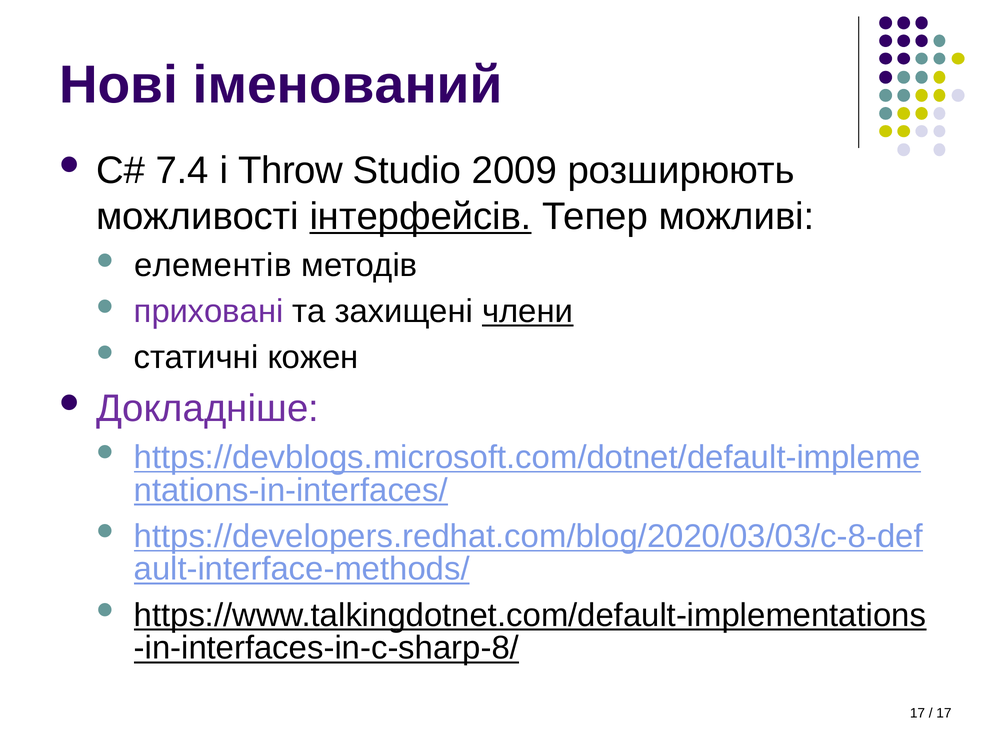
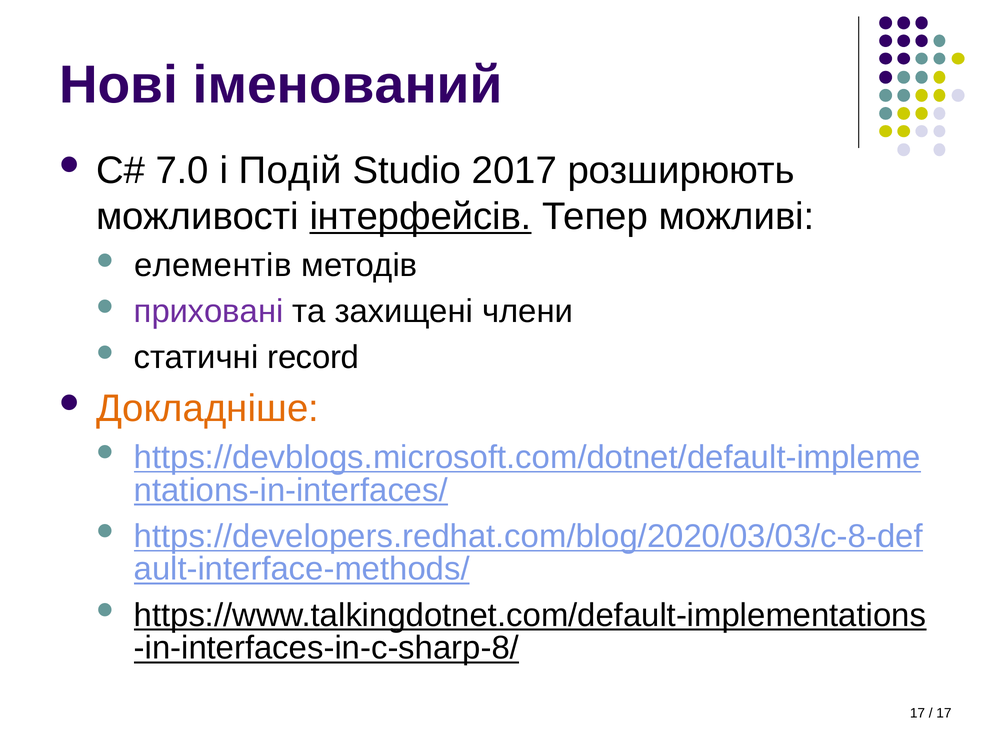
7.4: 7.4 -> 7.0 (182, 170)
Throw: Throw -> Подій (290, 170)
2009: 2009 -> 2017 (514, 170)
члени underline: present -> none (528, 311)
кожен: кожен -> record (313, 357)
Докладніше colour: purple -> orange (208, 408)
